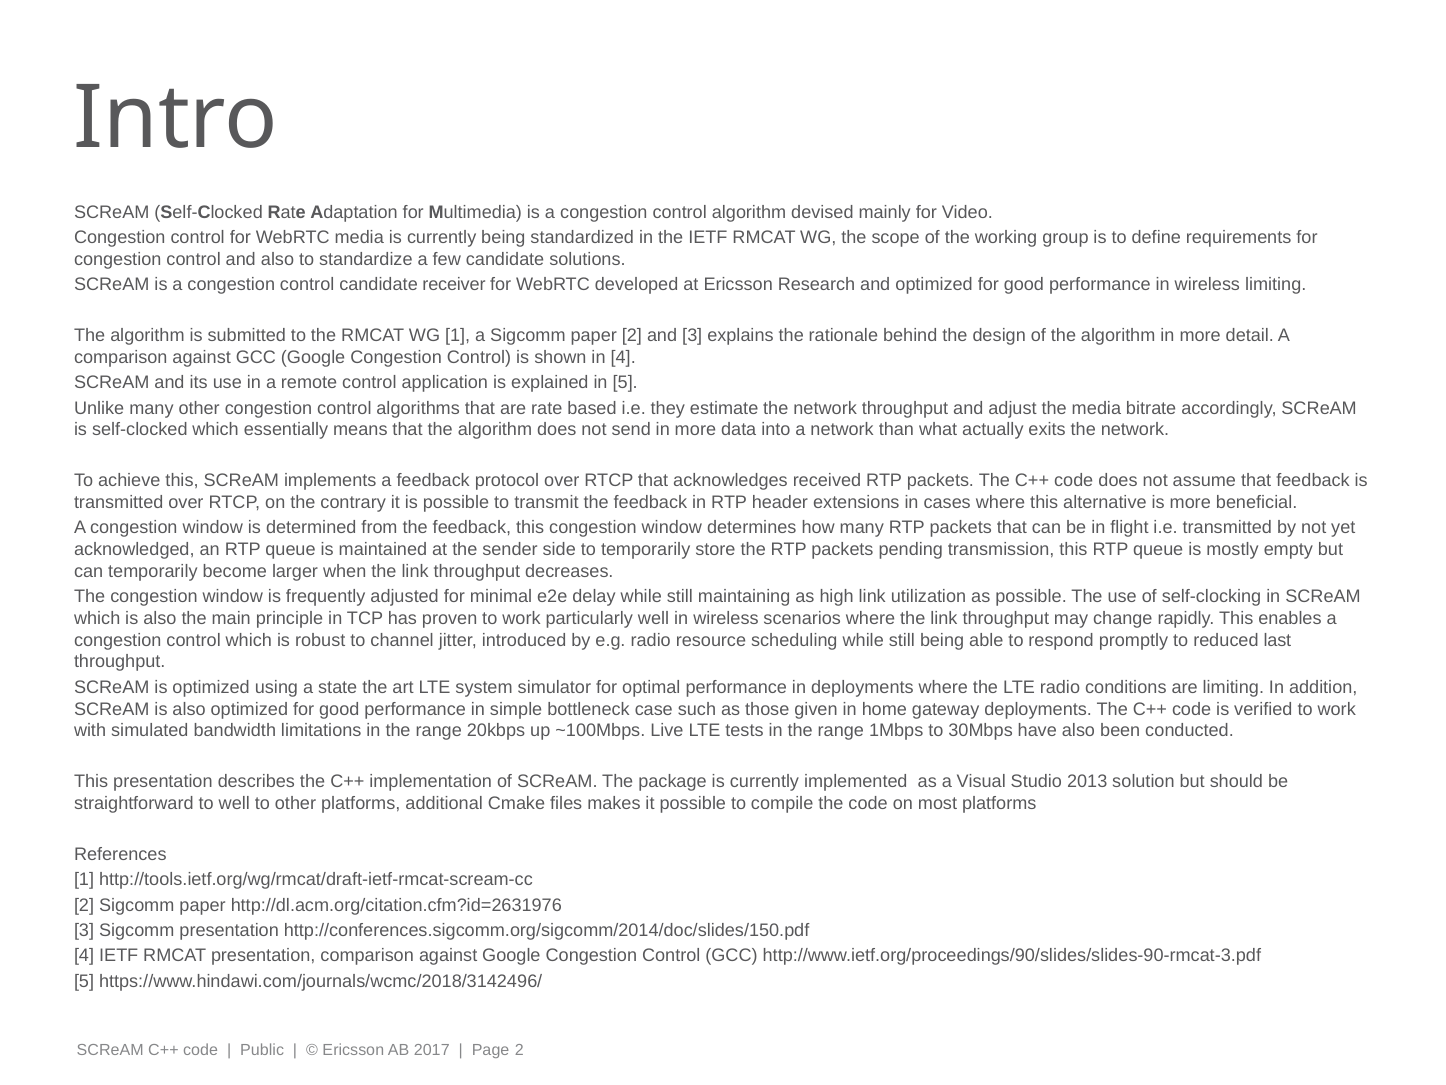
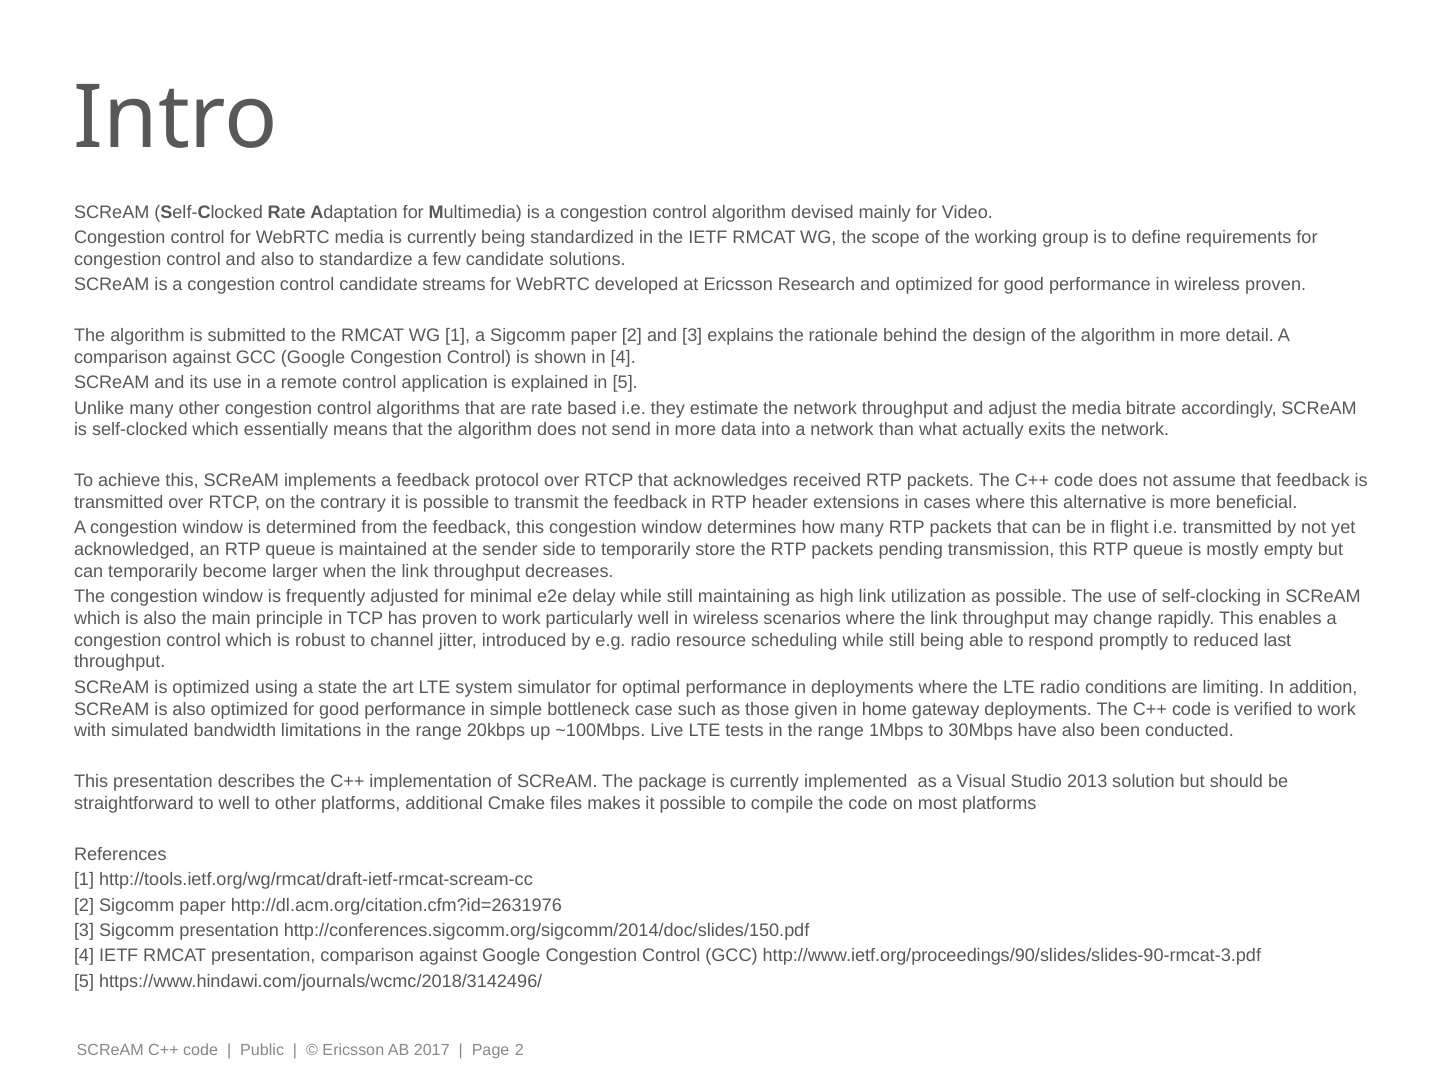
receiver: receiver -> streams (454, 285)
wireless limiting: limiting -> proven (1276, 285)
